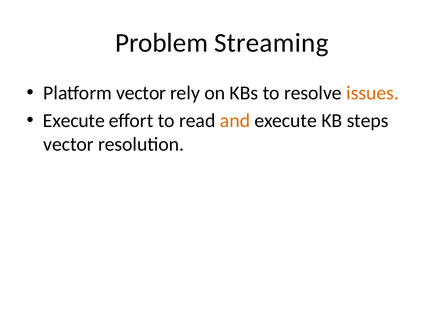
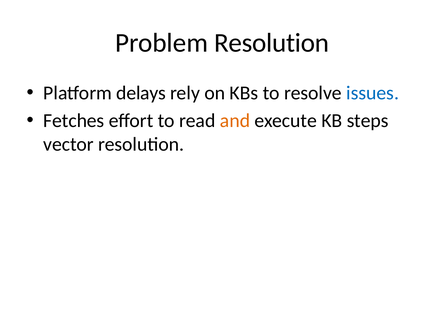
Problem Streaming: Streaming -> Resolution (272, 43)
Platform vector: vector -> delays (141, 93)
issues colour: orange -> blue (373, 93)
Execute: Execute -> Fetches (74, 121)
